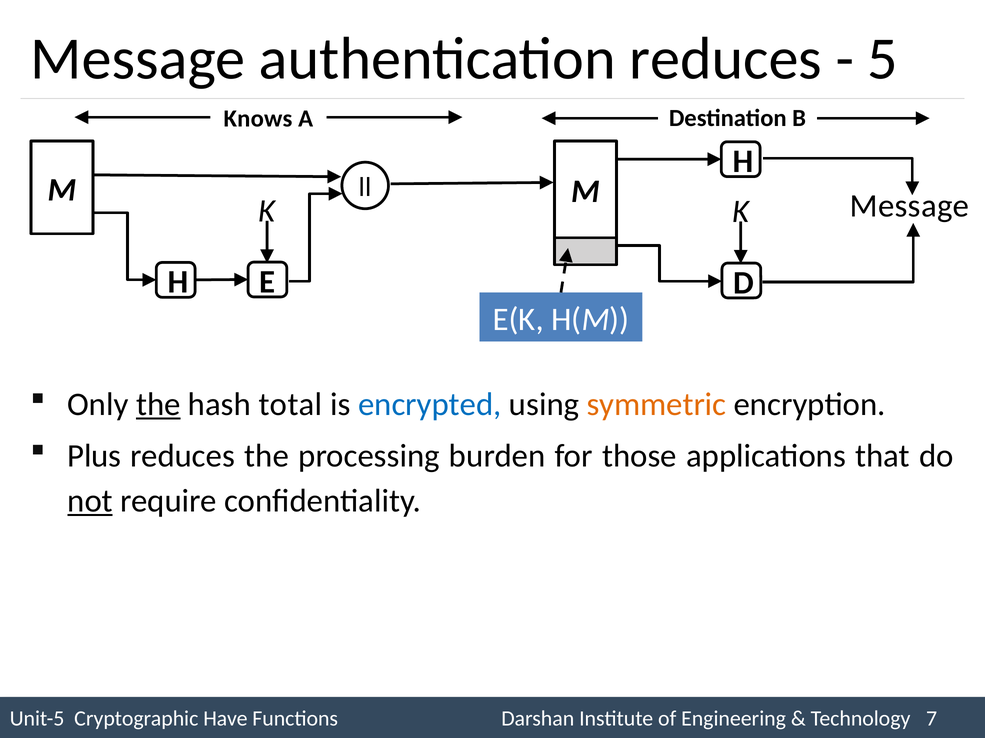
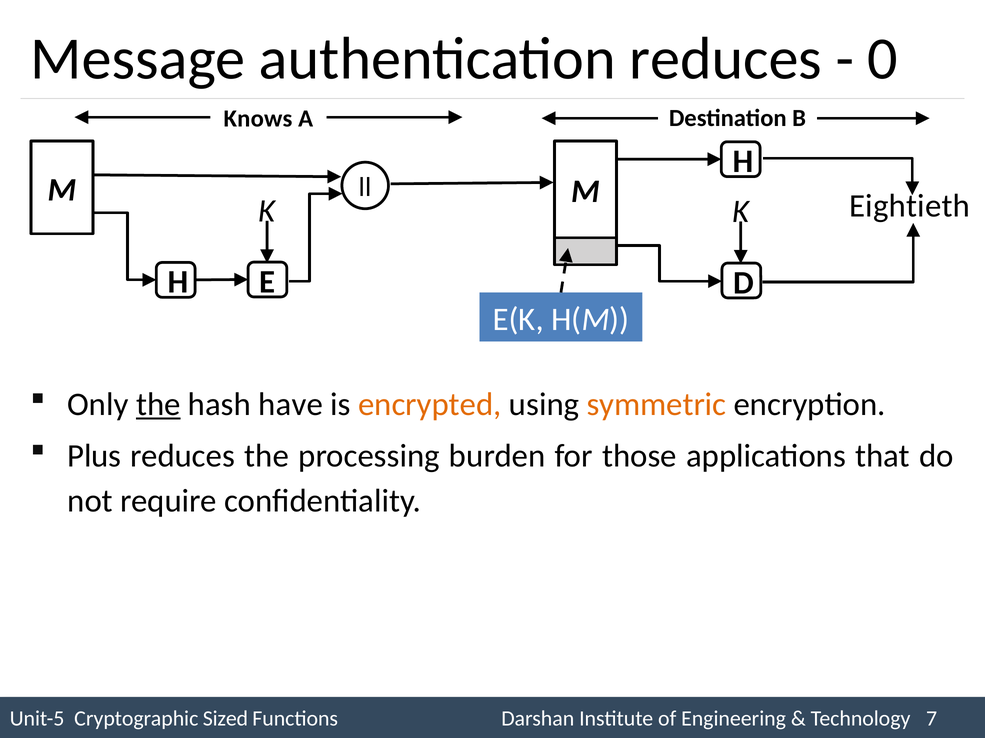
5: 5 -> 0 (883, 59)
K Message: Message -> Eightieth (910, 206)
total: total -> have (291, 405)
encrypted colour: blue -> orange (430, 405)
not underline: present -> none (90, 501)
Have: Have -> Sized (225, 719)
